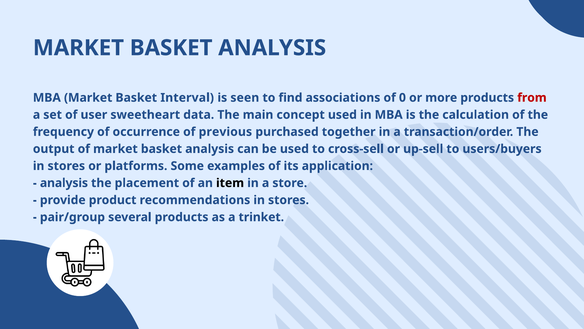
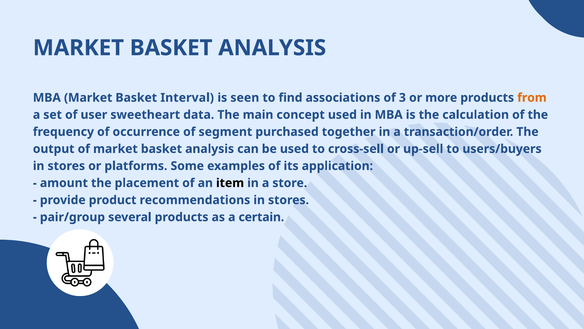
0: 0 -> 3 (402, 98)
from colour: red -> orange (532, 98)
previous: previous -> segment (225, 132)
analysis: analysis -> amount (64, 183)
trinket: trinket -> certain (261, 217)
